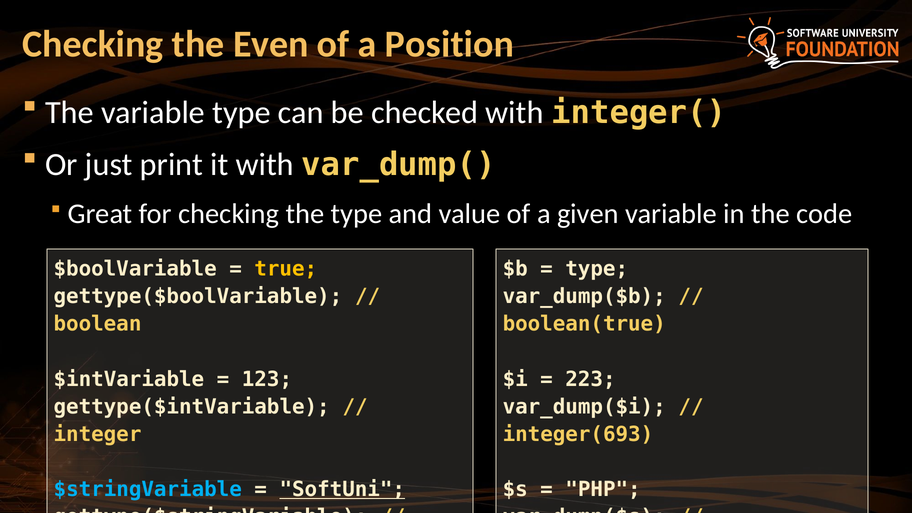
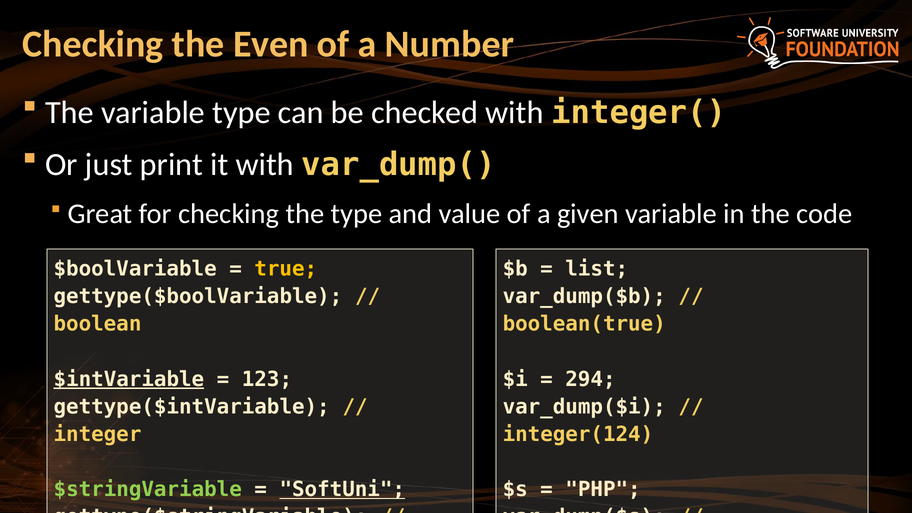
Position: Position -> Number (450, 44)
type: type -> list (597, 269)
$intVariable underline: none -> present (129, 379)
223: 223 -> 294 (590, 379)
integer(693: integer(693 -> integer(124 (578, 434)
$stringVariable colour: light blue -> light green (148, 490)
